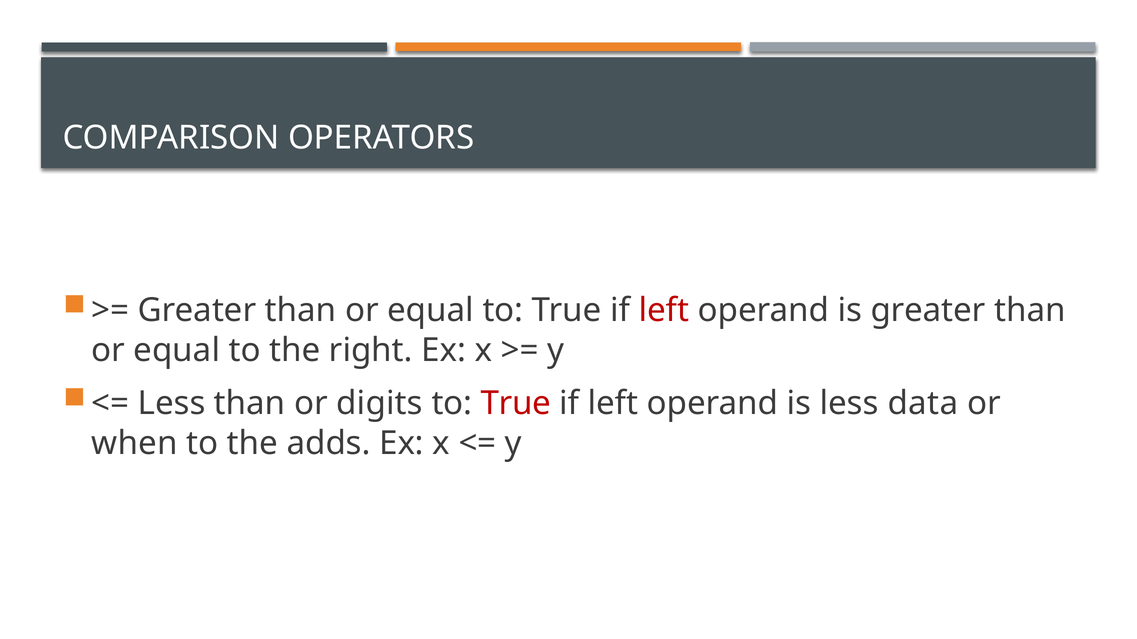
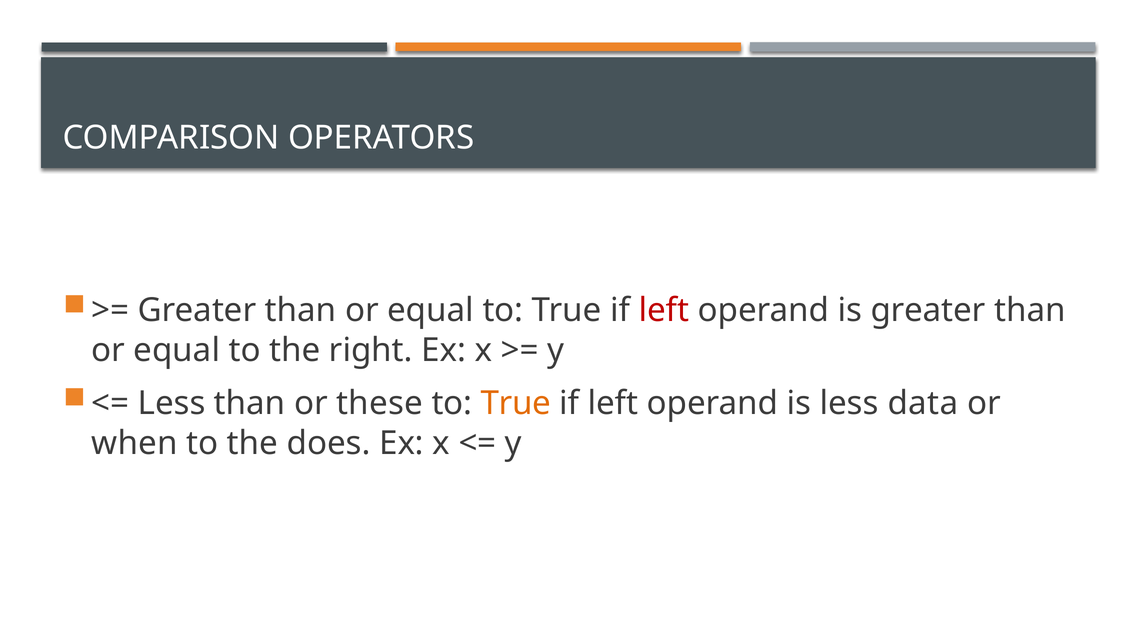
digits: digits -> these (380, 404)
True colour: red -> orange (516, 404)
adds: adds -> does (329, 444)
